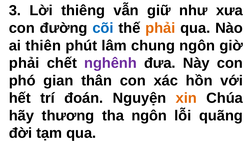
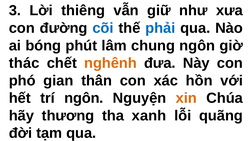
phải colour: orange -> blue (160, 28)
thiên: thiên -> bóng (43, 46)
phải: phải -> thác (24, 63)
nghênh colour: purple -> orange (110, 63)
trí đoán: đoán -> ngôn (84, 98)
tha ngôn: ngôn -> xanh (149, 116)
